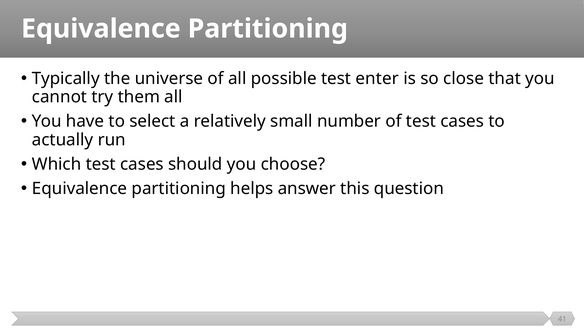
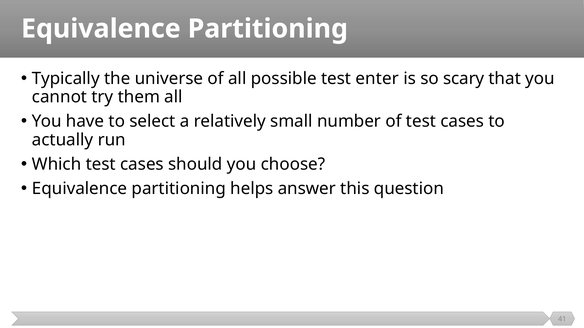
close: close -> scary (464, 79)
